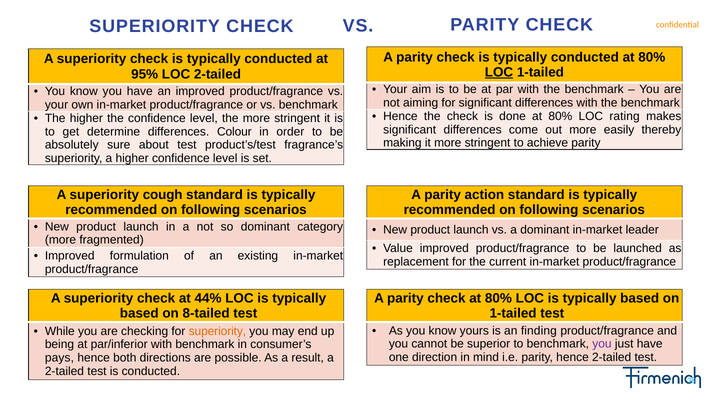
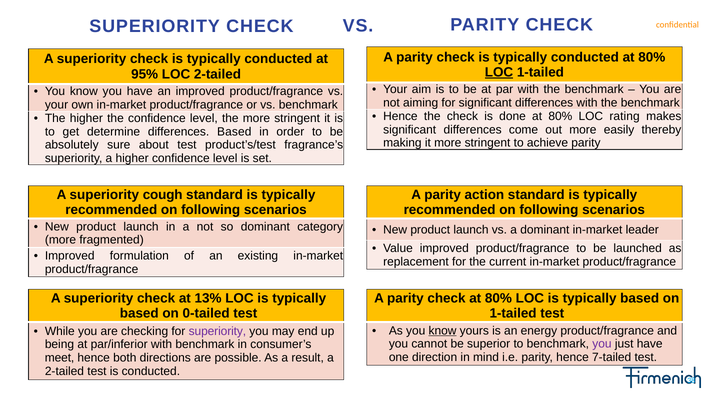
differences Colour: Colour -> Based (234, 132)
44%: 44% -> 13% (208, 298)
8-tailed: 8-tailed -> 0-tailed (206, 313)
know underline: none -> present (443, 331)
finding: finding -> energy (539, 331)
superiority colour: orange -> purple (217, 331)
hence 2-tailed: 2-tailed -> 7-tailed (612, 357)
pays: pays -> meet (60, 358)
